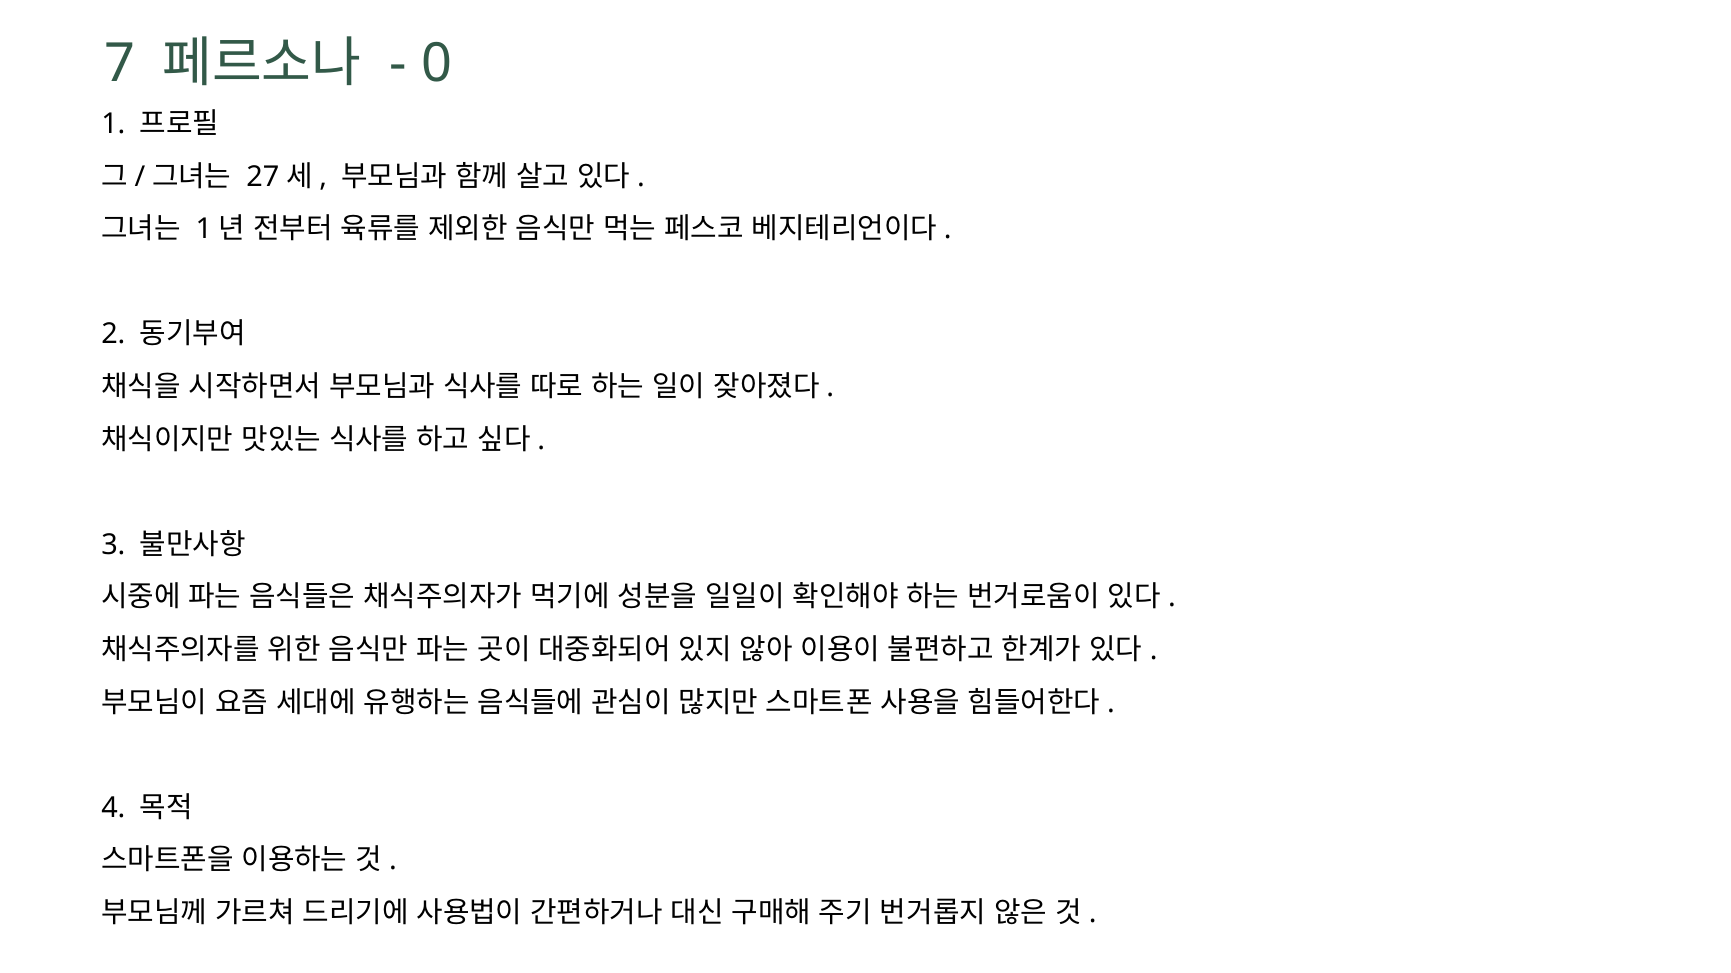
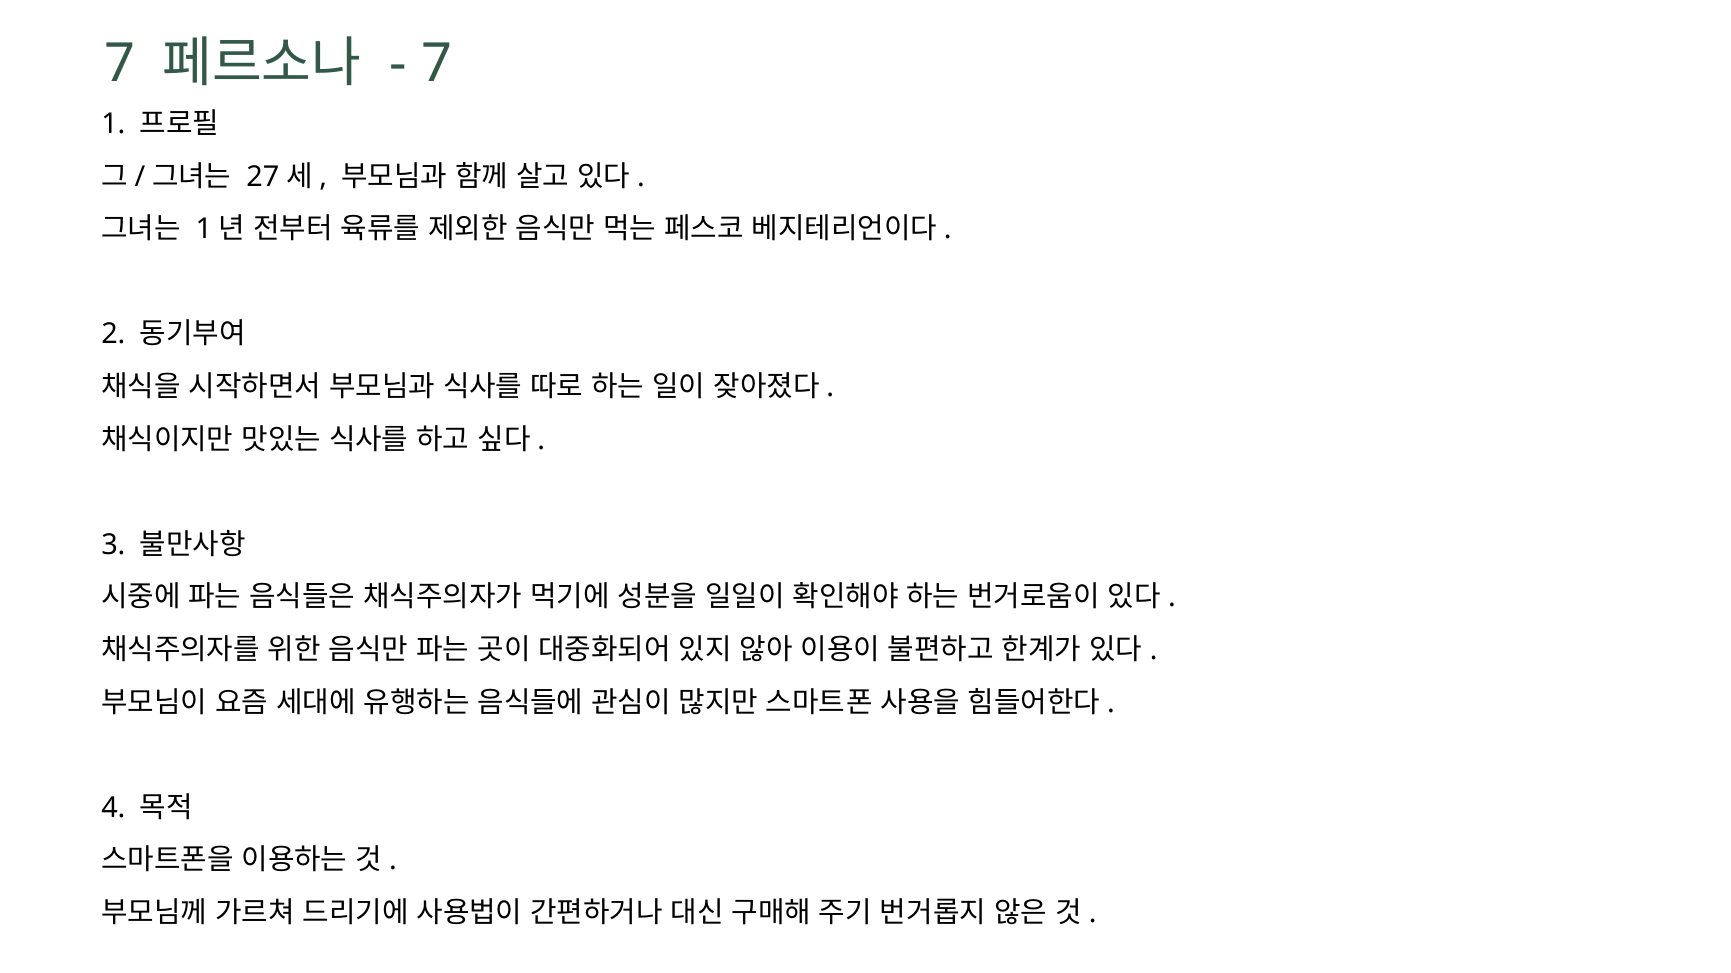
0: 0 -> 7 (437, 64)
